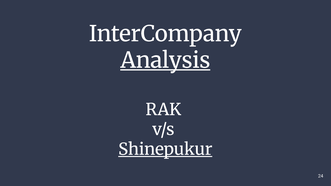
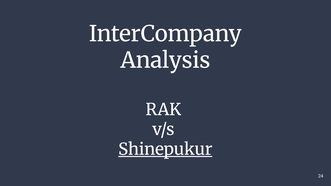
Analysis underline: present -> none (165, 61)
